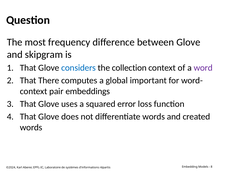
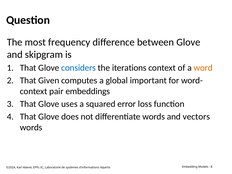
collection: collection -> iterations (129, 68)
word colour: purple -> orange (203, 68)
There: There -> Given (49, 80)
created: created -> vectors (196, 117)
